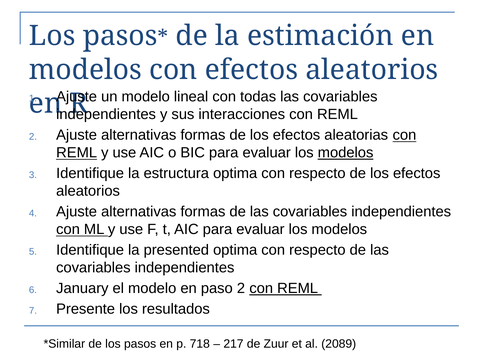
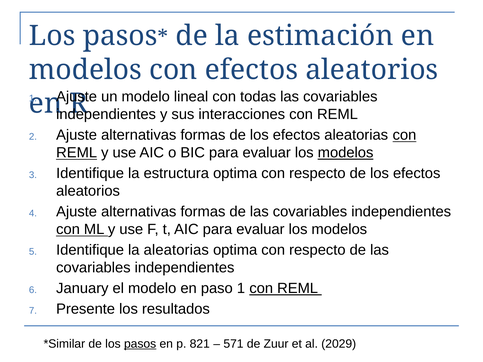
la presented: presented -> aleatorias (176, 250)
paso 2: 2 -> 1 (241, 289)
pasos underline: none -> present (140, 344)
718: 718 -> 821 (200, 344)
217: 217 -> 571 (233, 344)
2089: 2089 -> 2029 (339, 344)
